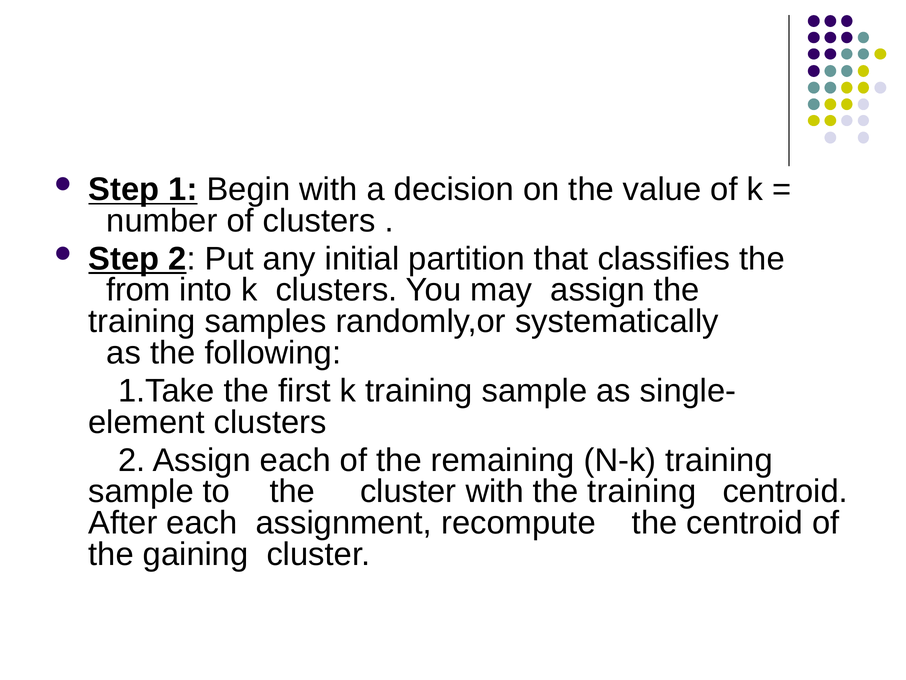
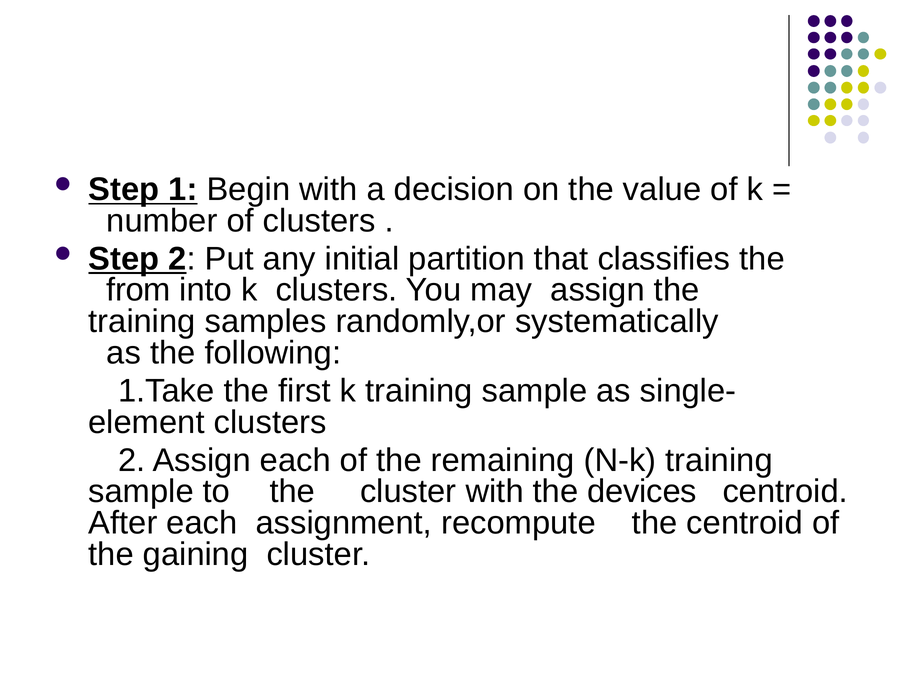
with the training: training -> devices (642, 491)
